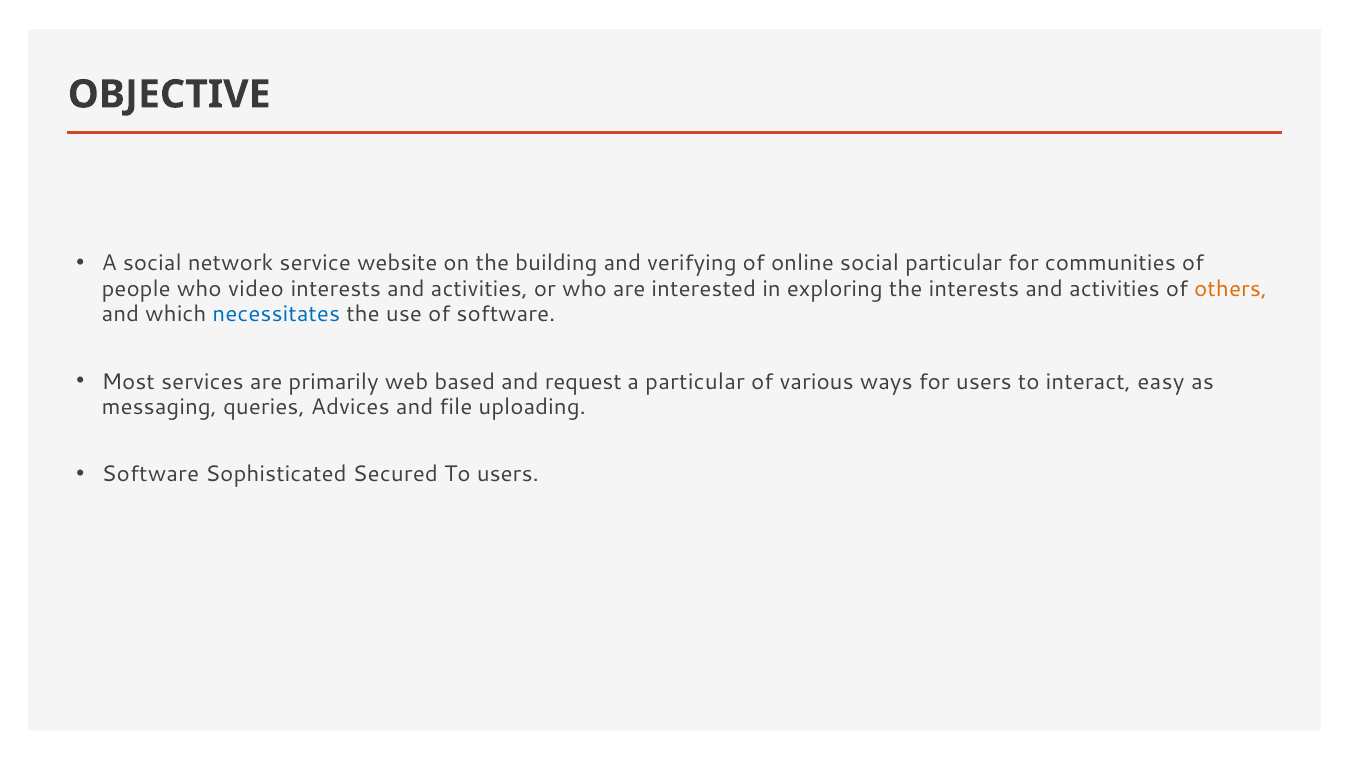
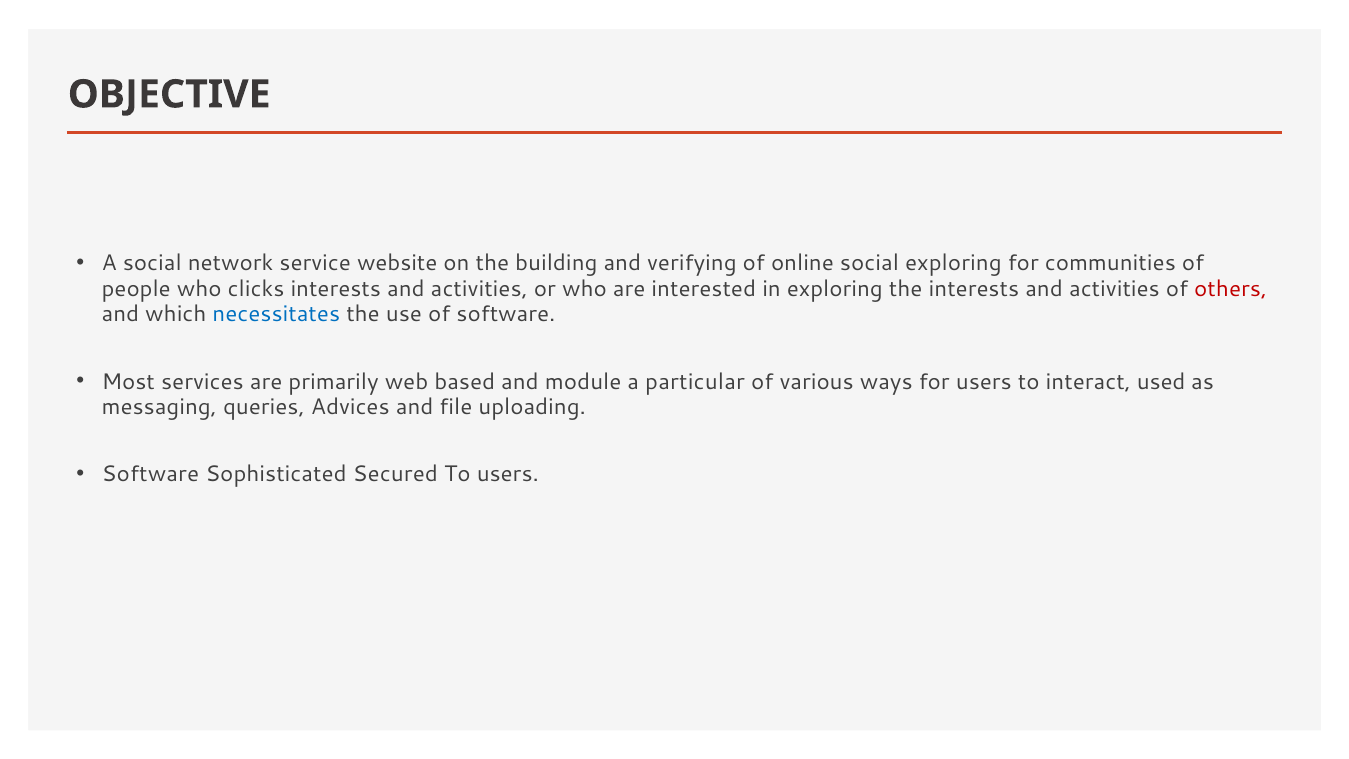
social particular: particular -> exploring (953, 263)
video: video -> clicks (256, 289)
others colour: orange -> red (1231, 289)
request: request -> module (583, 382)
easy: easy -> used (1161, 382)
